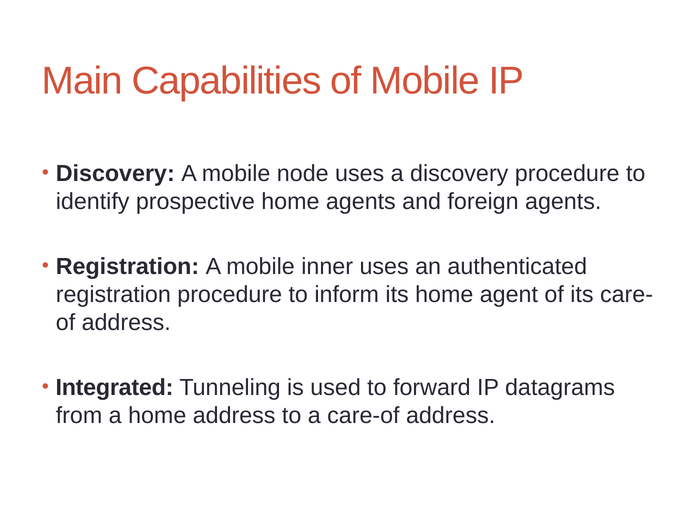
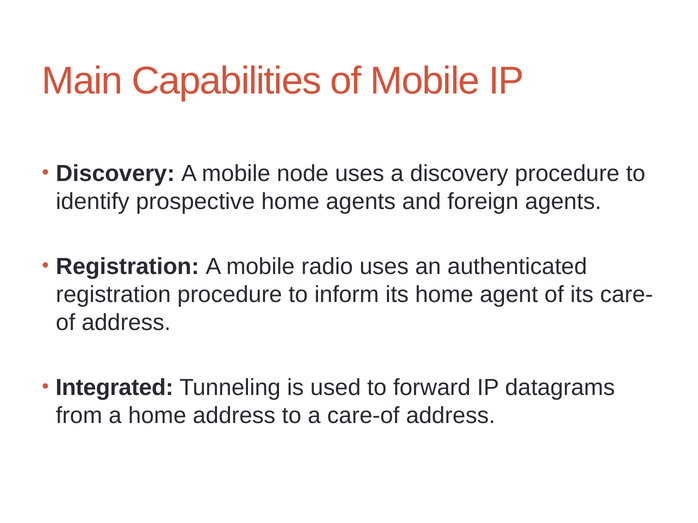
inner: inner -> radio (327, 267)
